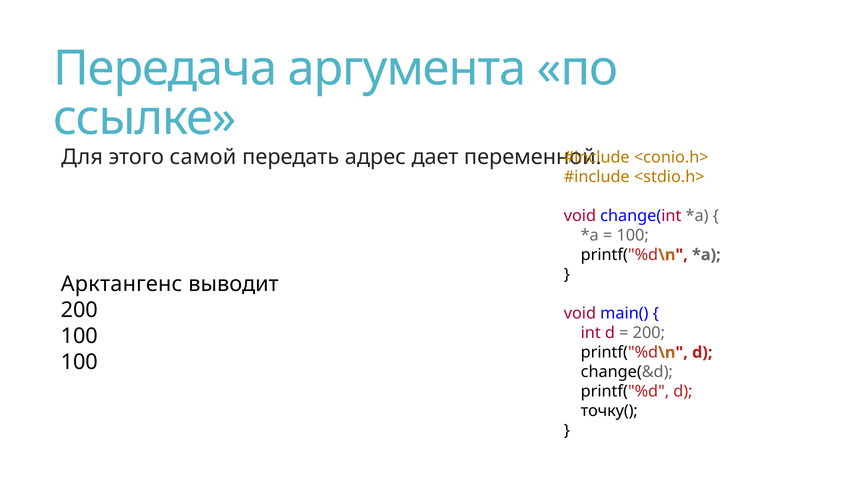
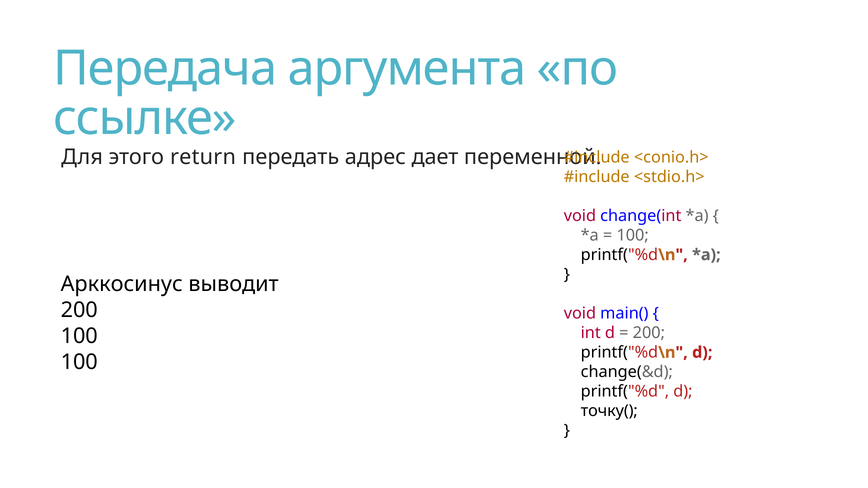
самой: самой -> return (203, 157)
Арктангенс: Арктангенс -> Арккосинус (122, 284)
